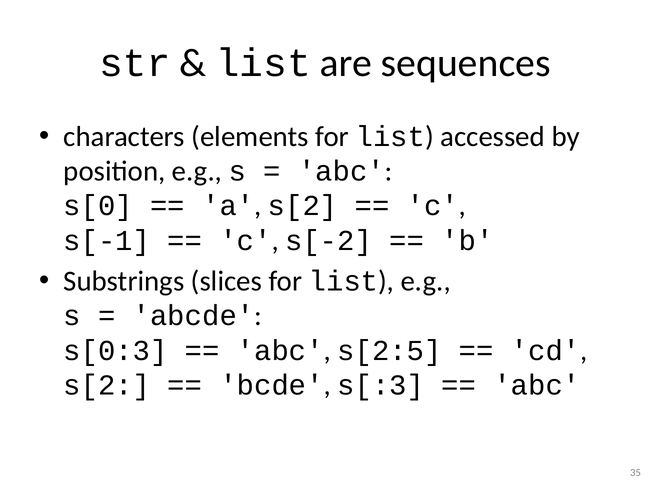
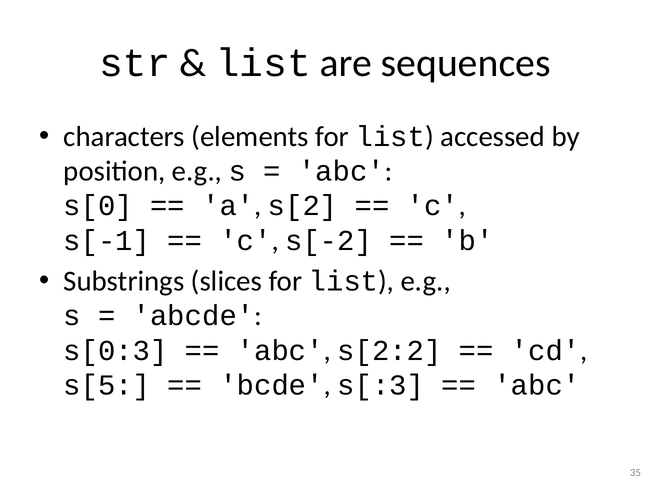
s[2:5: s[2:5 -> s[2:2 (389, 350)
s[2: s[2 -> s[5 (107, 385)
